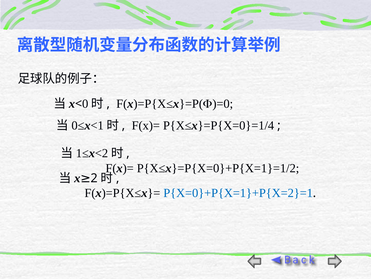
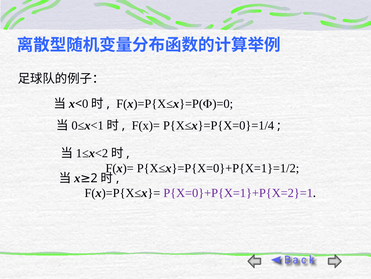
P{X=0}+P{X=1}+P{X=2}=1 colour: blue -> purple (238, 193)
